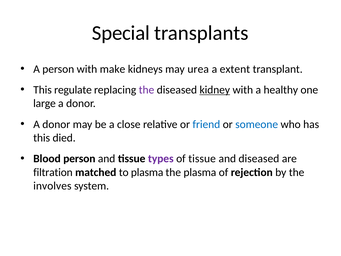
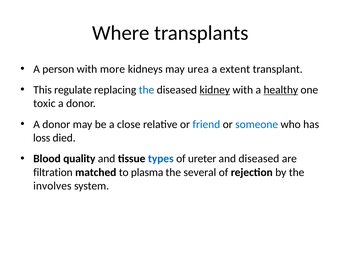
Special: Special -> Where (121, 33)
make: make -> more (112, 69)
the colour: purple -> blue (147, 90)
healthy underline: none -> present (281, 90)
large: large -> toxic (44, 103)
this: this -> loss (42, 138)
Blood person: person -> quality (79, 159)
types colour: purple -> blue (161, 159)
of tissue: tissue -> ureter (202, 159)
the plasma: plasma -> several (200, 172)
